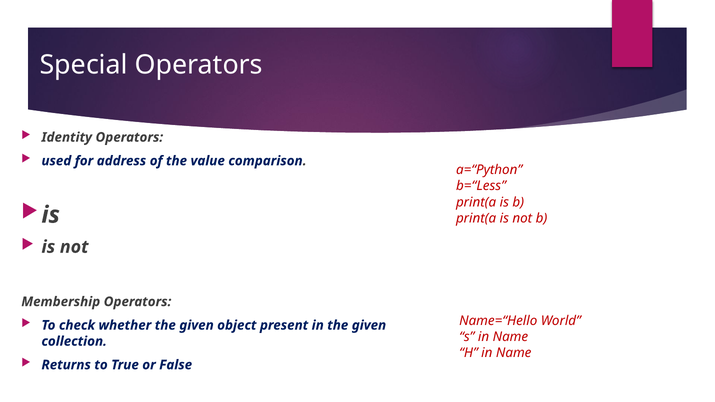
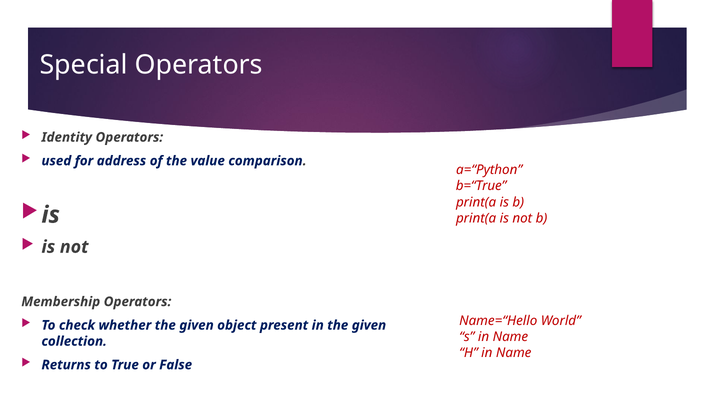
b=“Less: b=“Less -> b=“True (481, 186)
